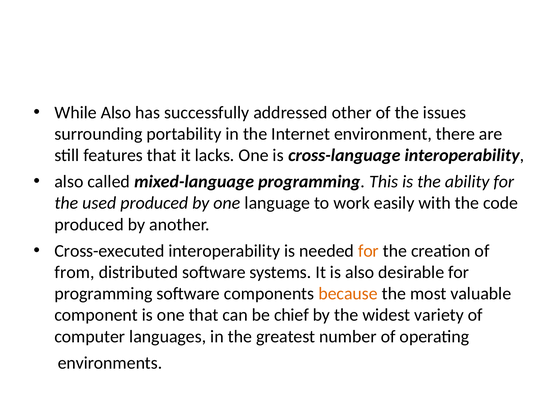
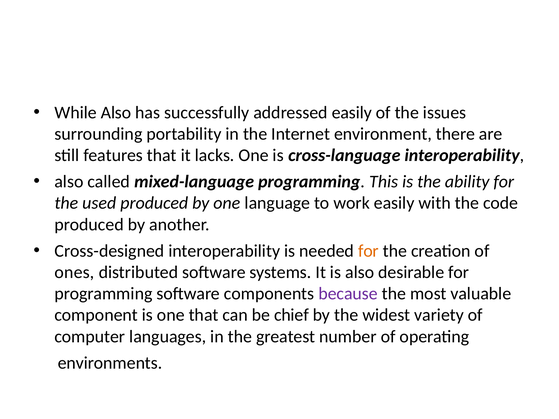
addressed other: other -> easily (352, 113)
Cross-executed: Cross-executed -> Cross-designed (109, 251)
from: from -> ones (75, 272)
because colour: orange -> purple (348, 294)
